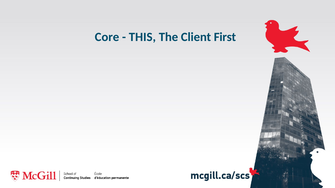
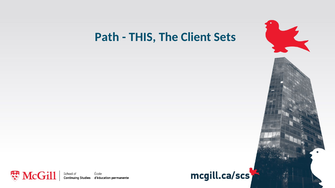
Core: Core -> Path (107, 37)
First: First -> Sets (225, 37)
